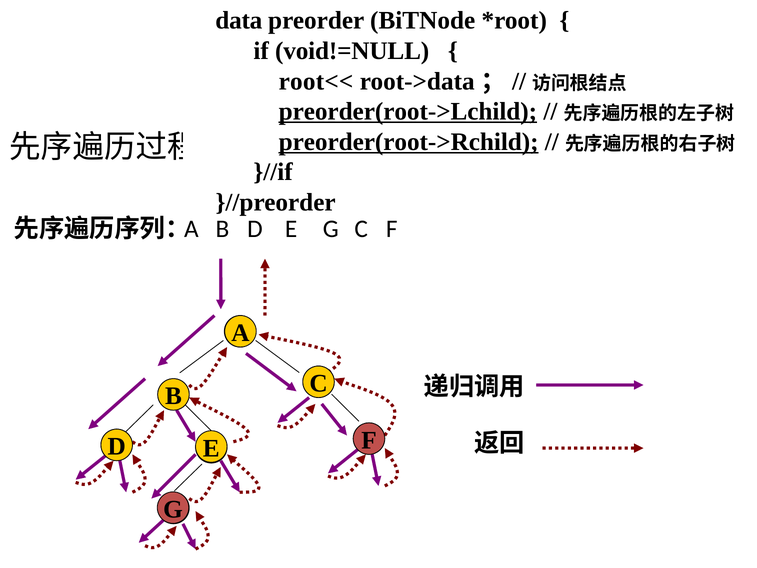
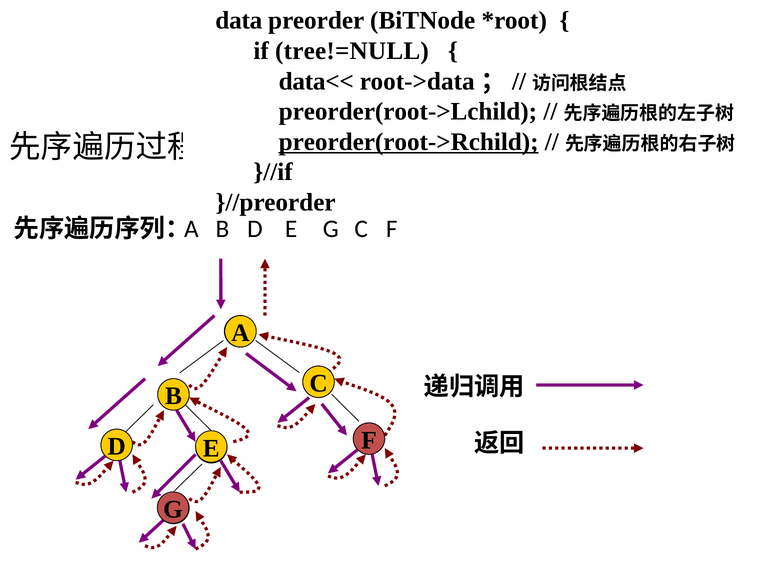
void!=NULL: void!=NULL -> tree!=NULL (352, 51)
root<<: root<< -> data<< (316, 81)
preorder(root->Lchild underline: present -> none (408, 111)
